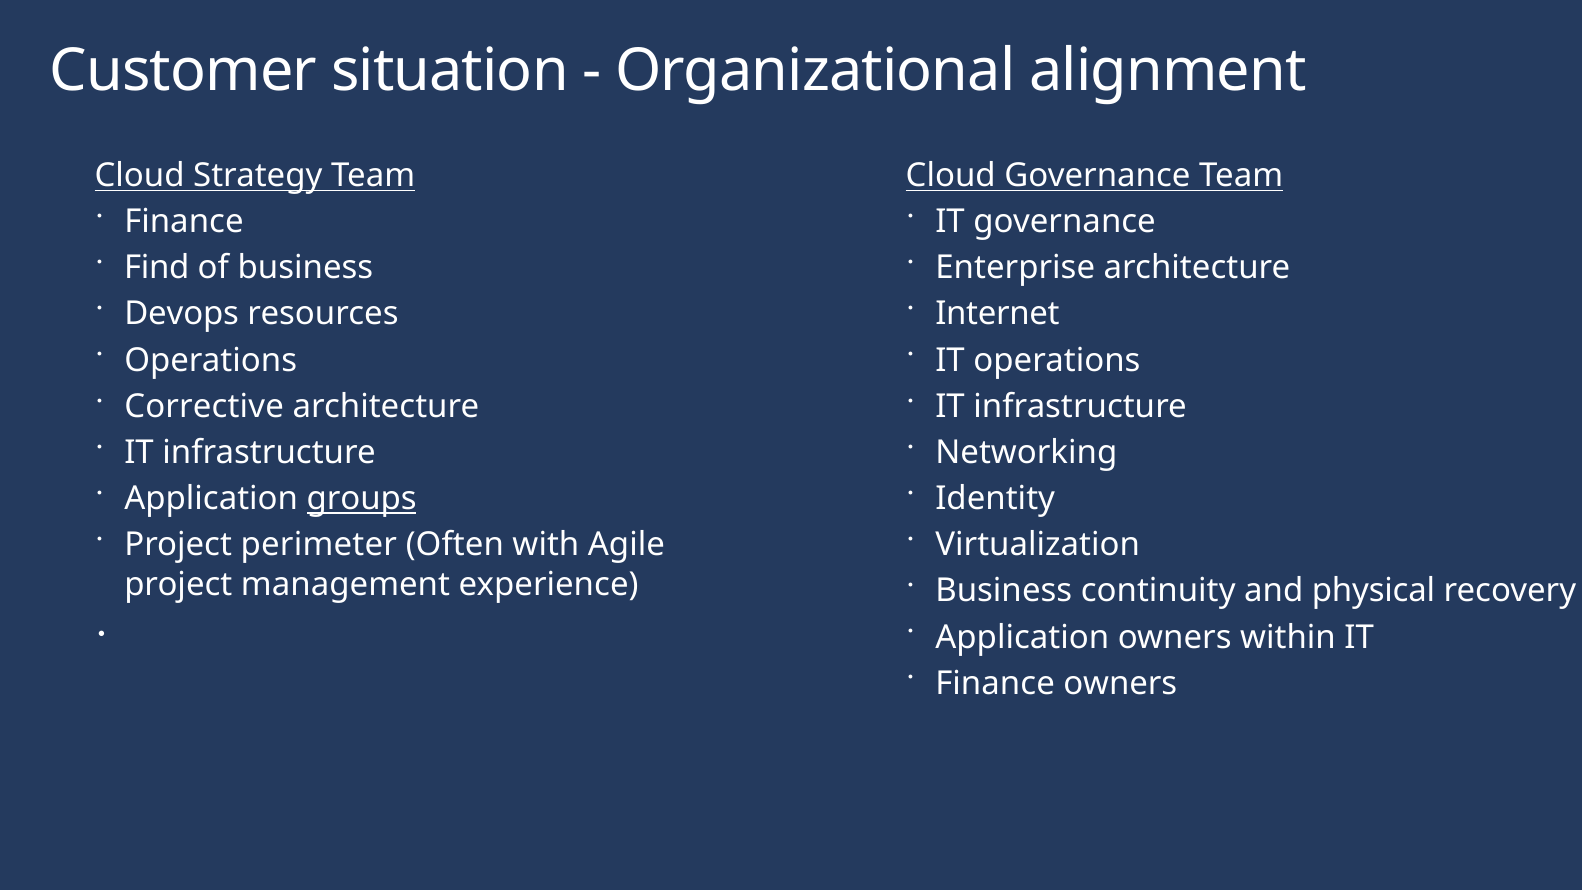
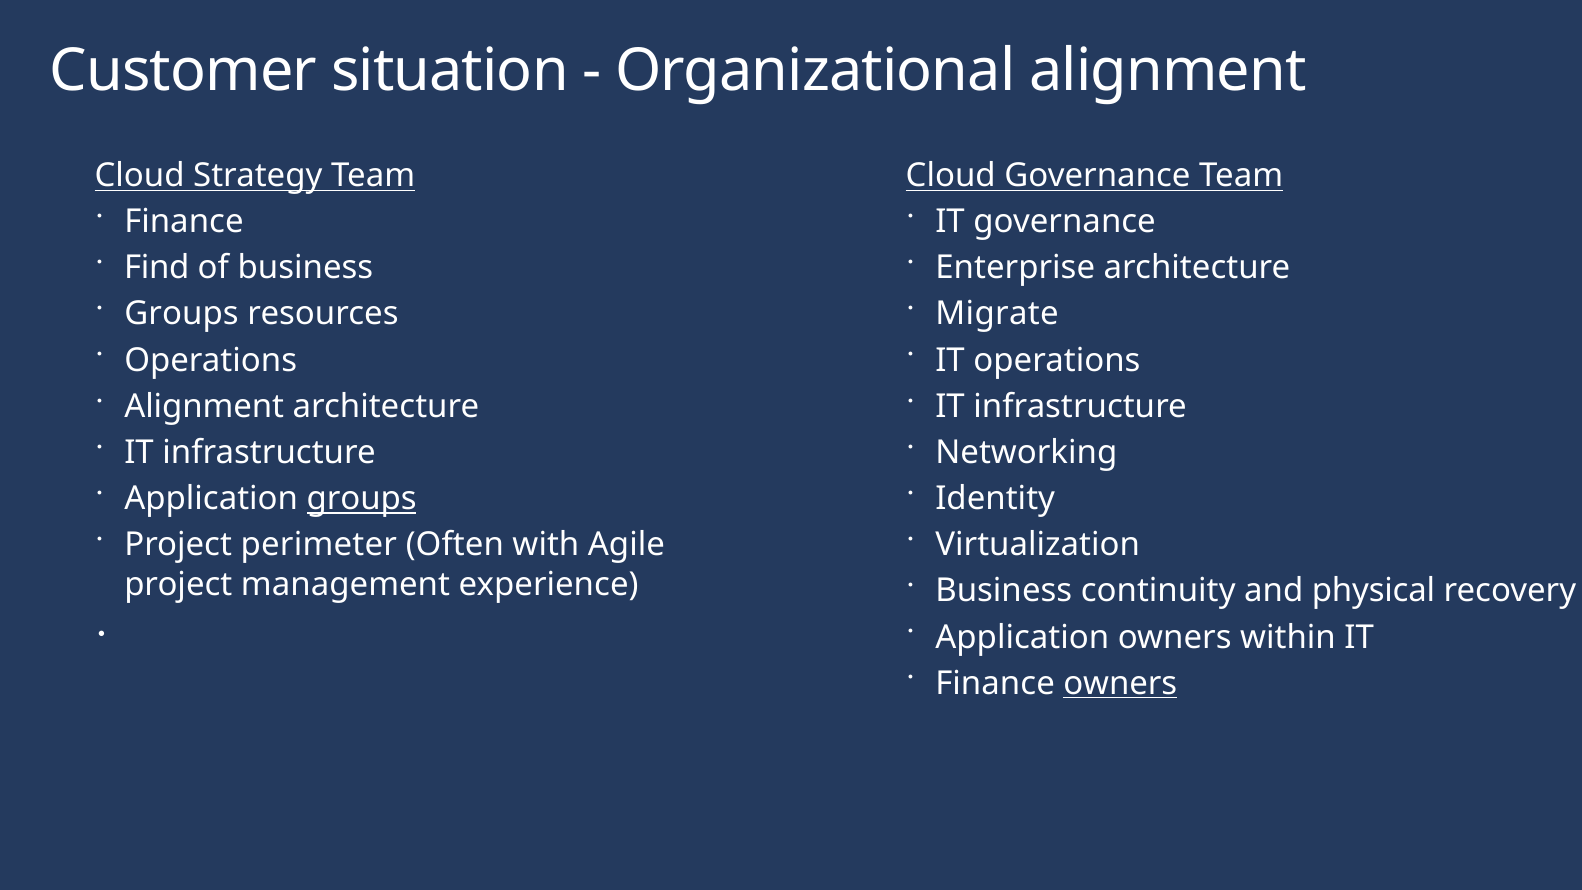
Devops: Devops -> Groups (182, 314)
Internet: Internet -> Migrate (997, 314)
Corrective: Corrective -> Alignment (204, 406)
owners underline: none -> present (1120, 683)
